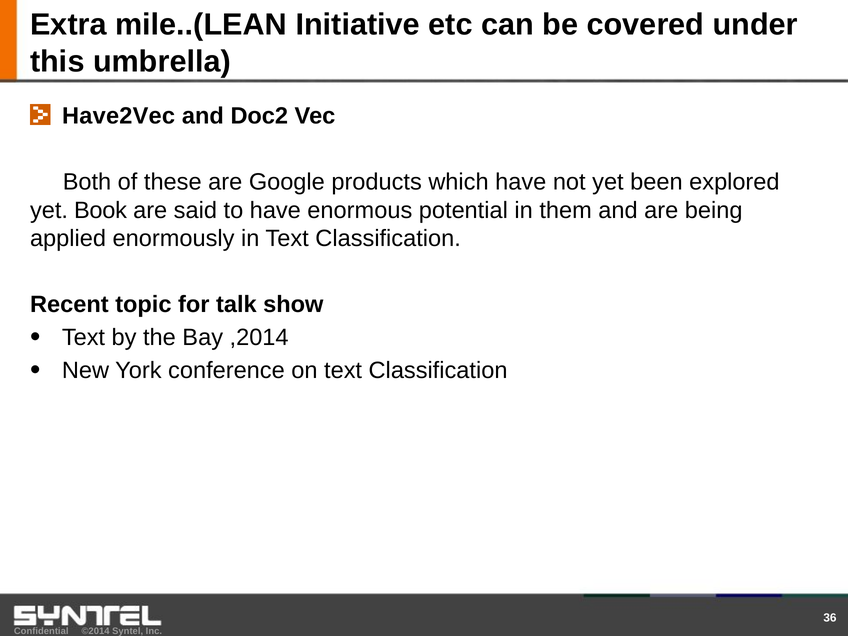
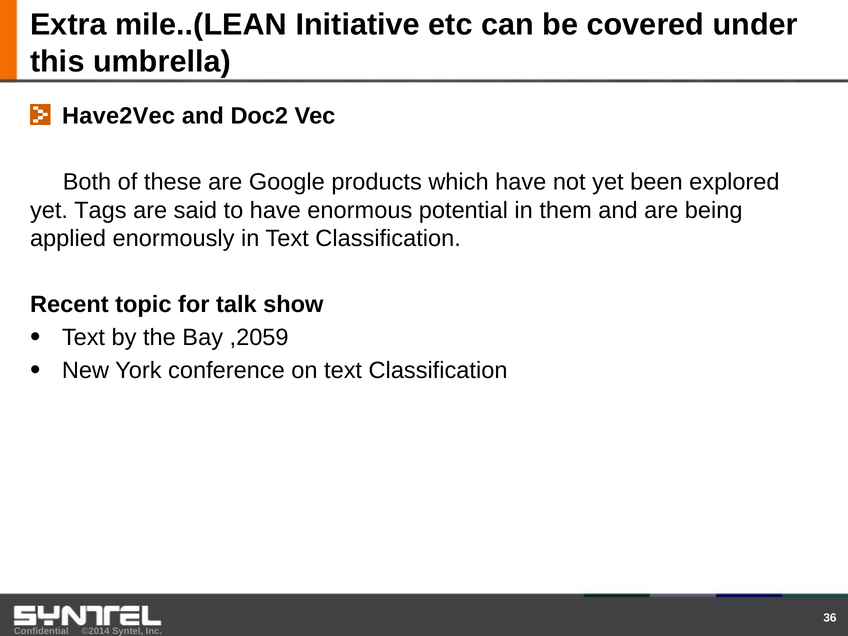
Book: Book -> Tags (100, 210)
,2014: ,2014 -> ,2059 (259, 338)
